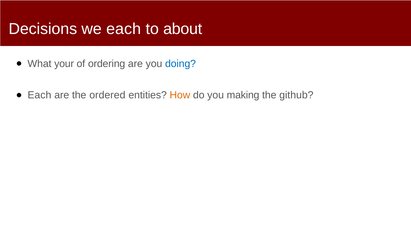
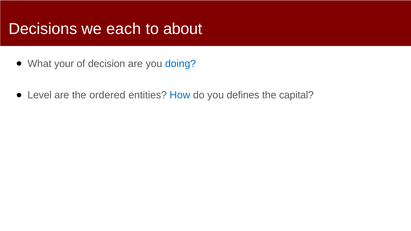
ordering: ordering -> decision (107, 64)
Each: Each -> Level (40, 95)
How colour: orange -> blue (180, 95)
making: making -> defines (243, 95)
github: github -> capital (296, 95)
